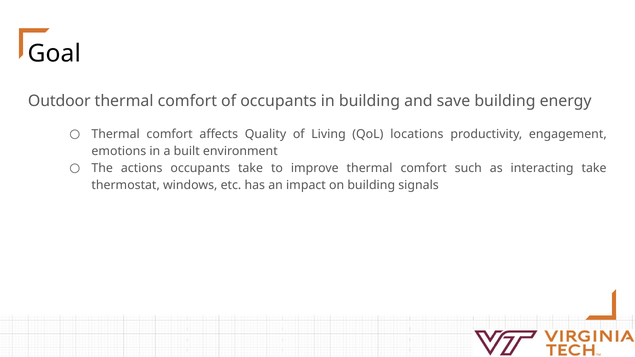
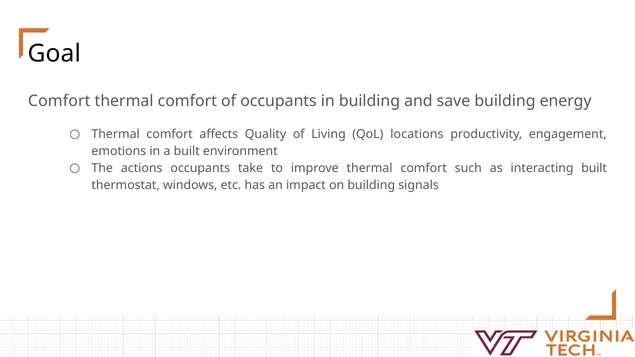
Outdoor: Outdoor -> Comfort (59, 101)
interacting take: take -> built (594, 168)
